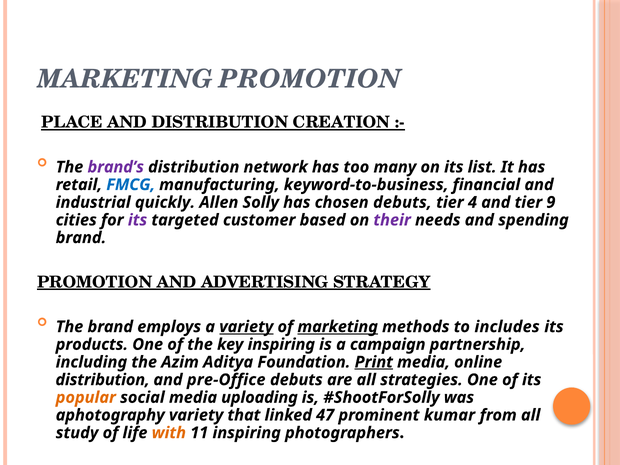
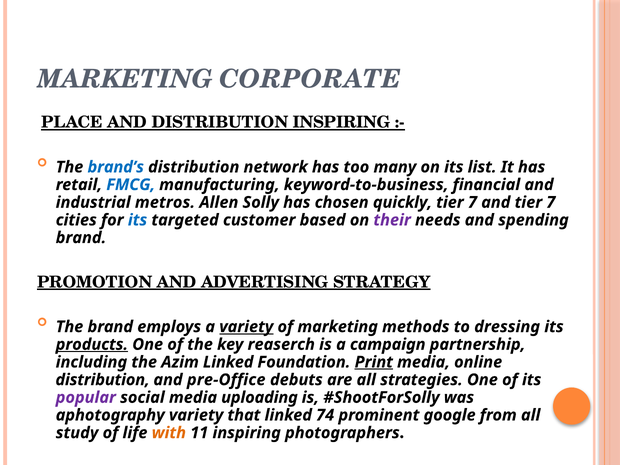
MARKETING PROMOTION: PROMOTION -> CORPORATE (310, 79)
DISTRIBUTION CREATION: CREATION -> INSPIRING (342, 123)
brand’s colour: purple -> blue (116, 167)
quickly: quickly -> metros (165, 202)
chosen debuts: debuts -> quickly (402, 202)
4: 4 -> 7 (472, 202)
and tier 9: 9 -> 7 (551, 202)
its colour: purple -> blue (138, 220)
marketing underline: present -> none (338, 327)
includes: includes -> dressing (507, 327)
products underline: none -> present (92, 344)
key inspiring: inspiring -> reaserch (281, 344)
Azim Aditya: Aditya -> Linked (228, 362)
popular colour: orange -> purple (86, 397)
47: 47 -> 74 (325, 415)
kumar: kumar -> google (450, 415)
